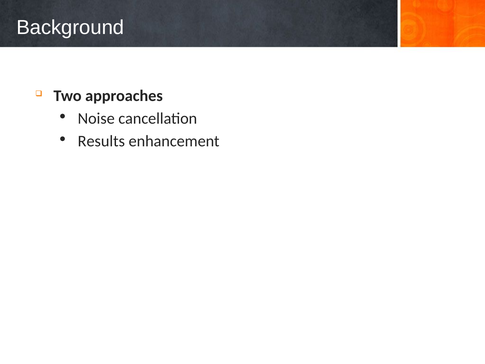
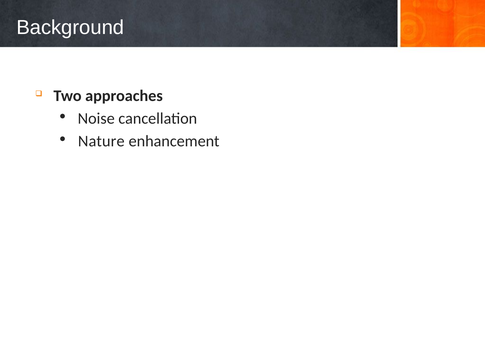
Results: Results -> Nature (101, 141)
